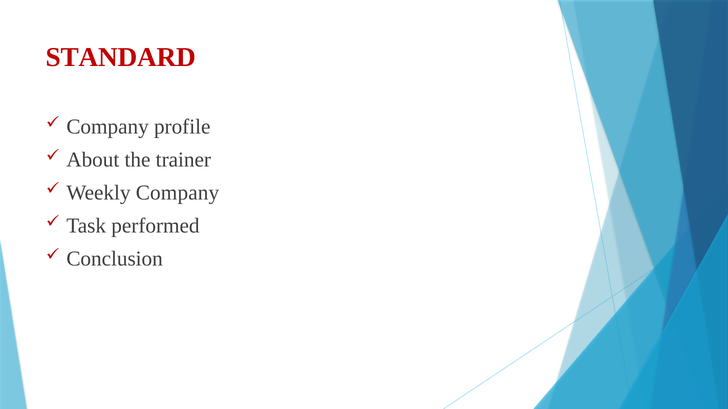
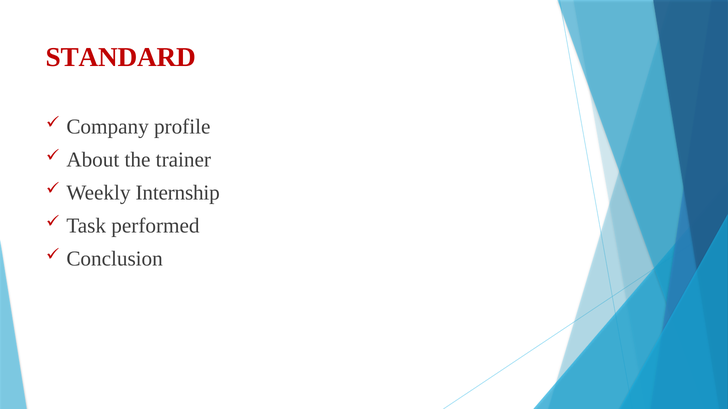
Weekly Company: Company -> Internship (178, 193)
